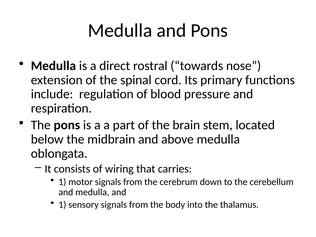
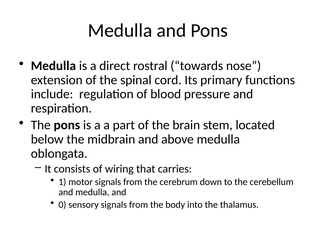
1: 1 -> 0 (62, 205)
